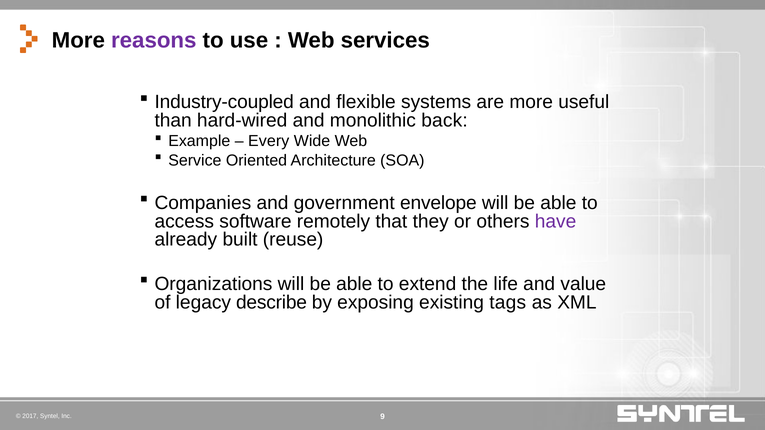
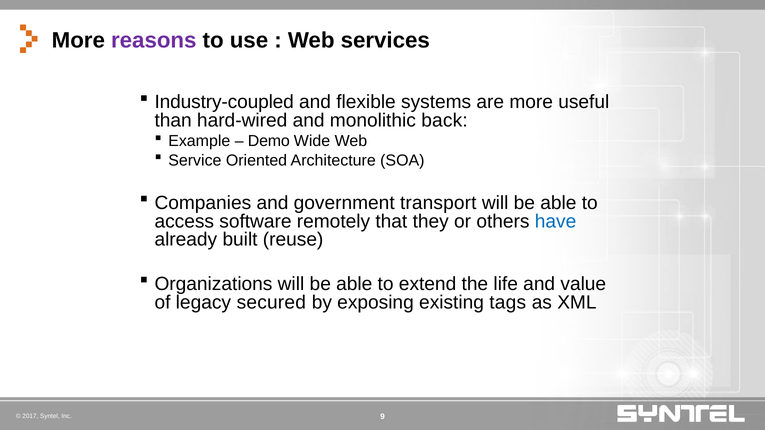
Every: Every -> Demo (269, 141)
envelope: envelope -> transport (438, 203)
have colour: purple -> blue (556, 221)
describe: describe -> secured (271, 302)
